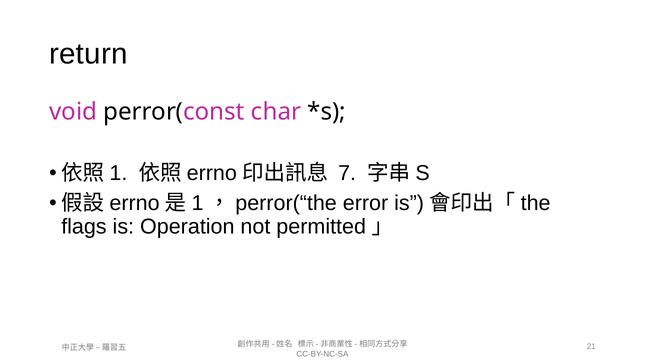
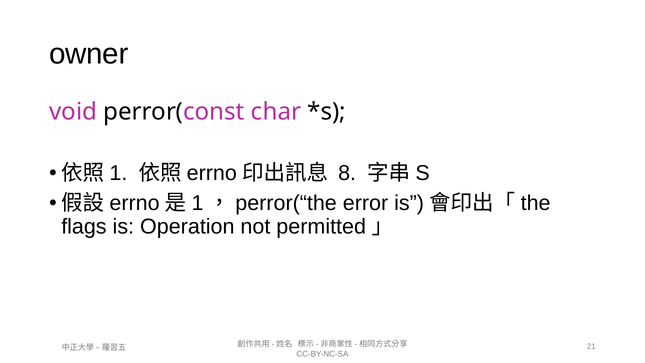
return: return -> owner (89, 54)
7: 7 -> 8 (347, 173)
